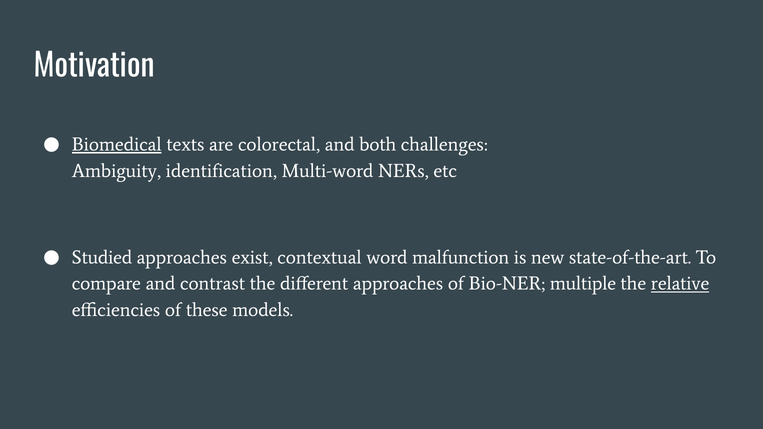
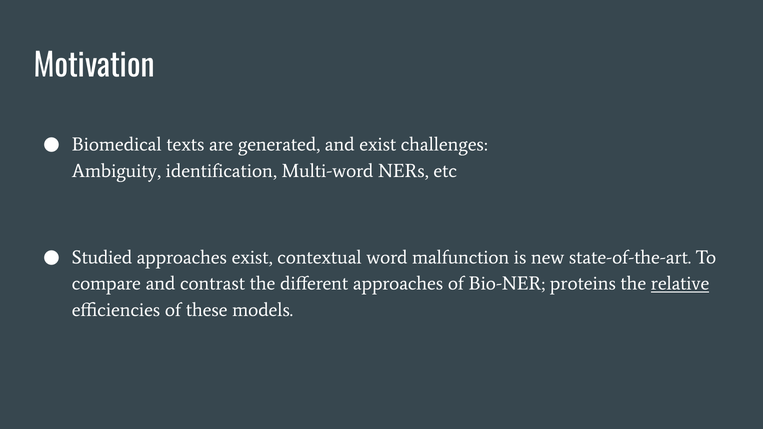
Biomedical underline: present -> none (117, 145)
colorectal: colorectal -> generated (279, 145)
and both: both -> exist (378, 145)
multiple: multiple -> proteins (583, 284)
